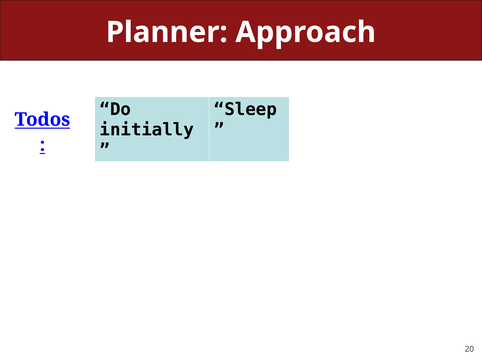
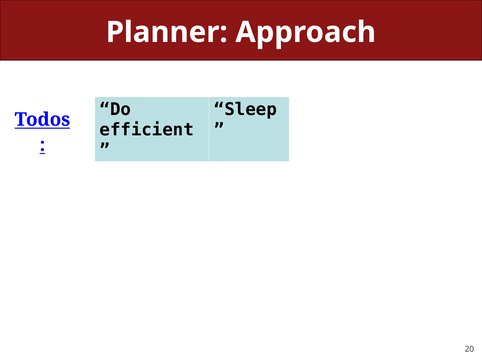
initially: initially -> efficient (147, 130)
